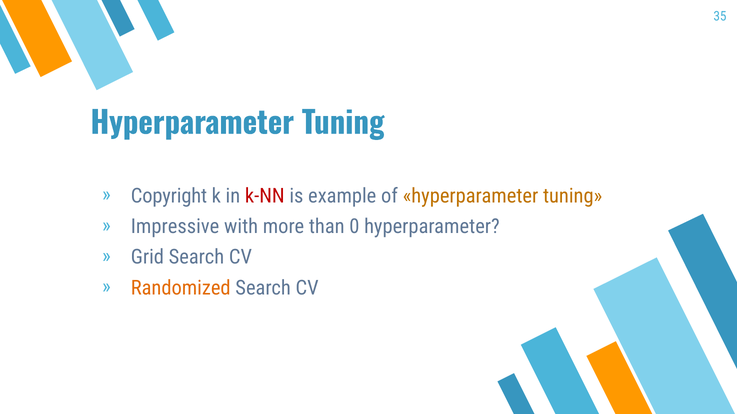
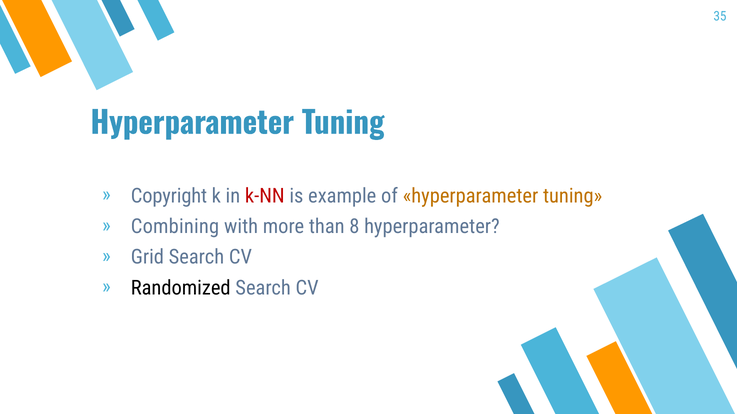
Impressive: Impressive -> Combining (175, 227)
0: 0 -> 8 (354, 227)
Randomized colour: orange -> black (181, 288)
